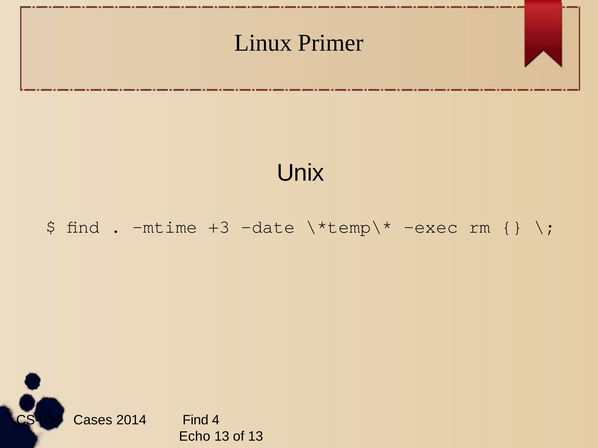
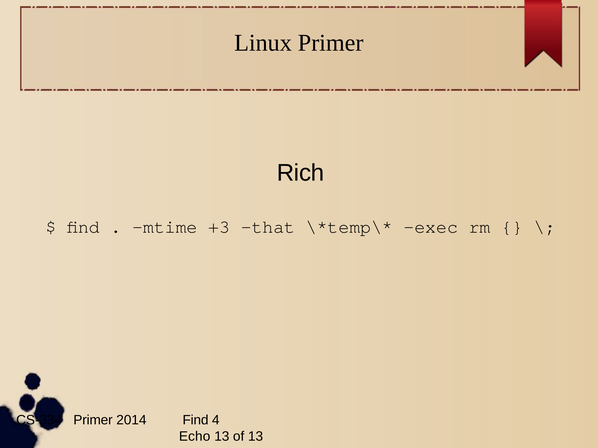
Unix: Unix -> Rich (301, 173)
date: date -> that (268, 227)
CS-334 Cases: Cases -> Primer (93, 421)
